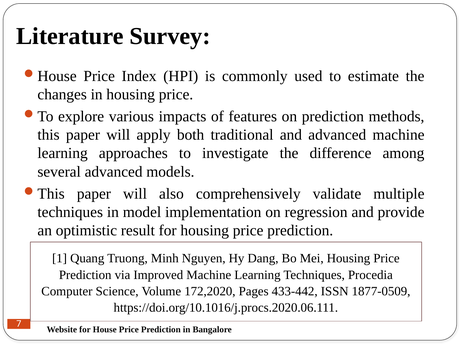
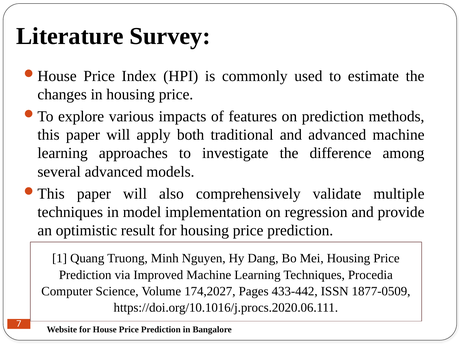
172,2020: 172,2020 -> 174,2027 (210, 291)
